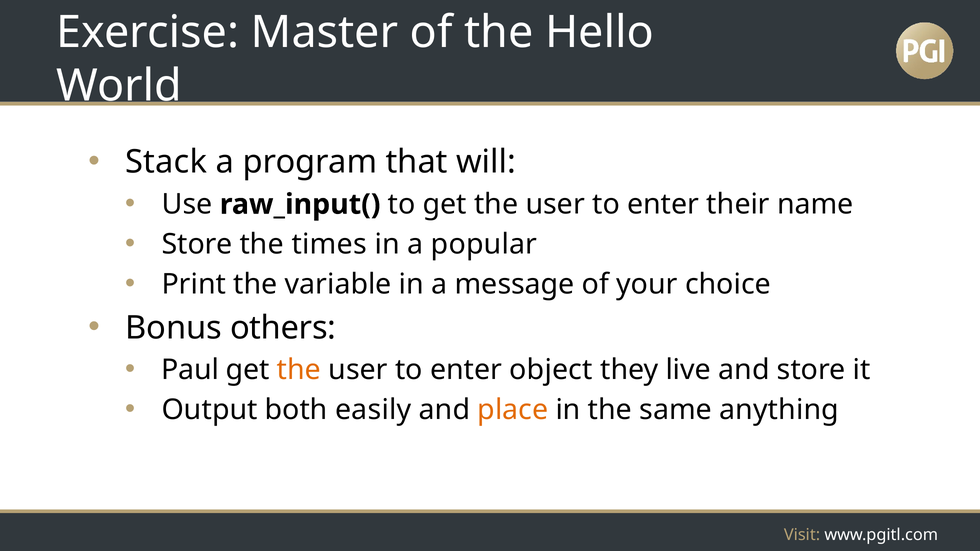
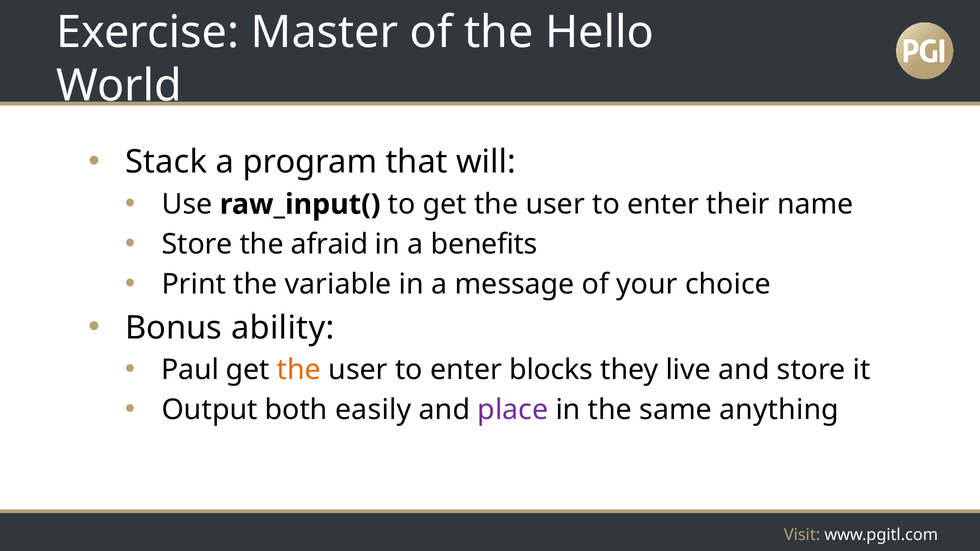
times: times -> afraid (329, 244)
popular: popular -> benefits (484, 244)
others: others -> ability (283, 328)
object: object -> blocks (551, 370)
place colour: orange -> purple (513, 410)
